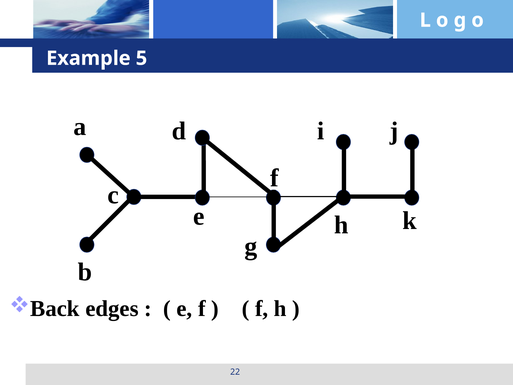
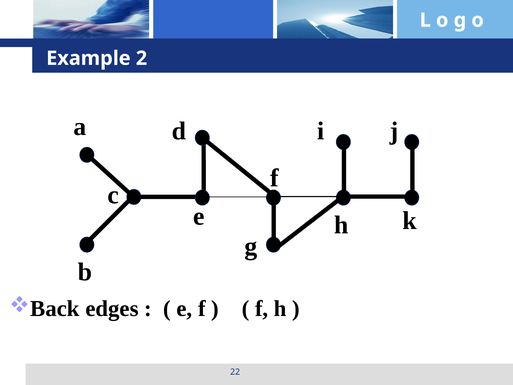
5: 5 -> 2 (141, 58)
